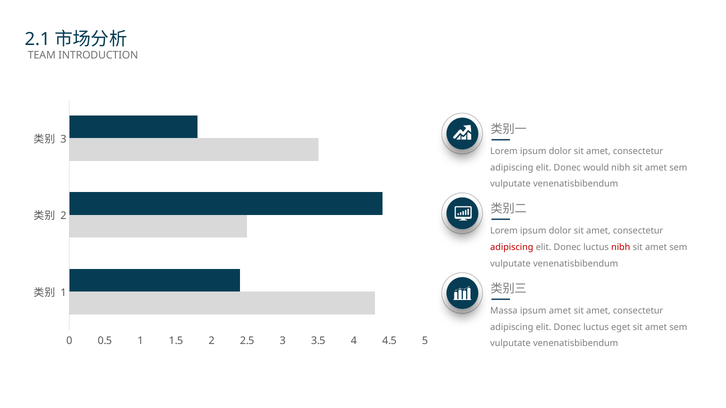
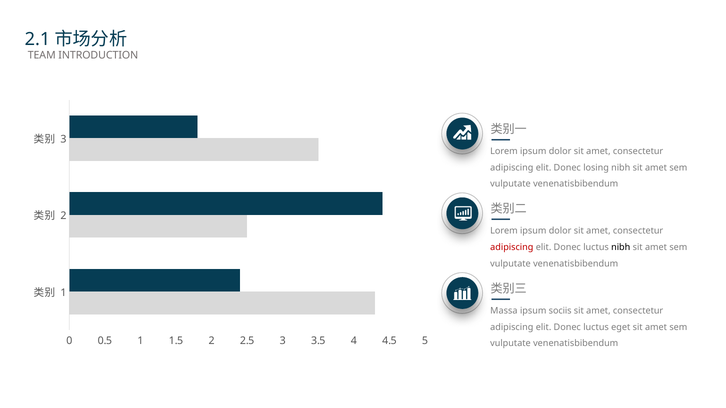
would: would -> losing (596, 168)
nibh colour: red -> black (621, 248)
ipsum amet: amet -> sociis (560, 311)
